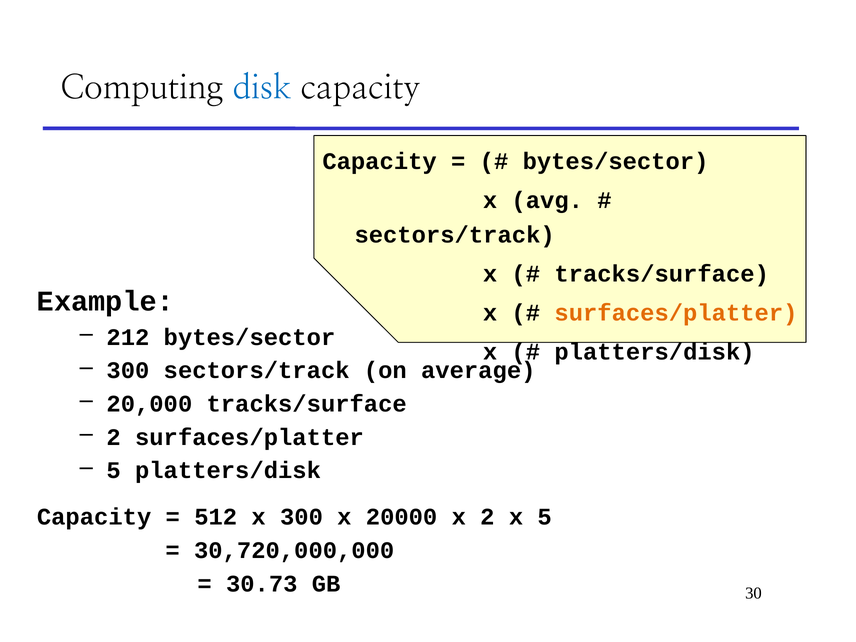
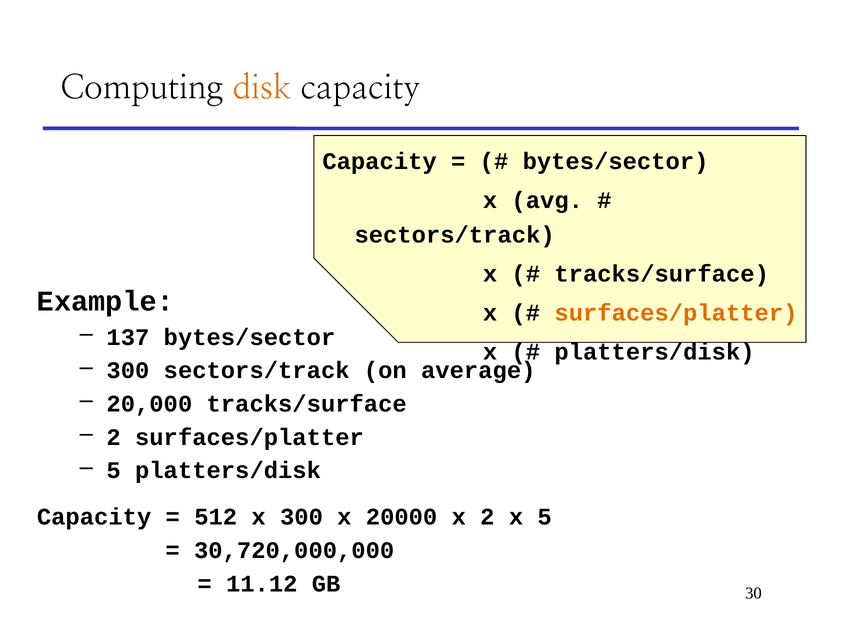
disk colour: blue -> orange (262, 88)
212: 212 -> 137 (128, 337)
30.73: 30.73 -> 11.12 (262, 584)
